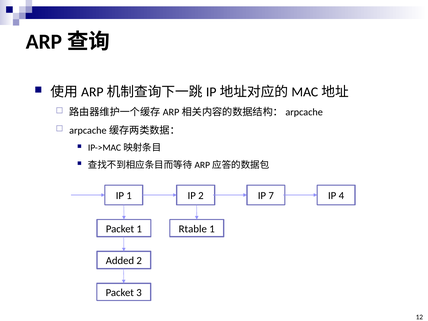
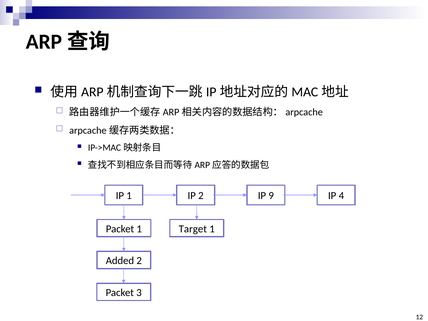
7: 7 -> 9 (271, 196)
Rtable: Rtable -> Target (193, 229)
